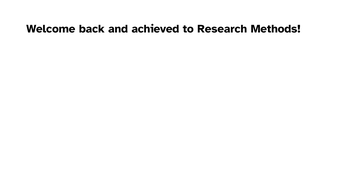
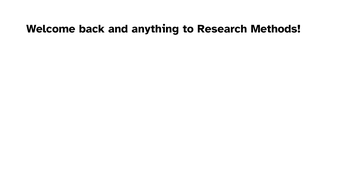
achieved: achieved -> anything (155, 29)
